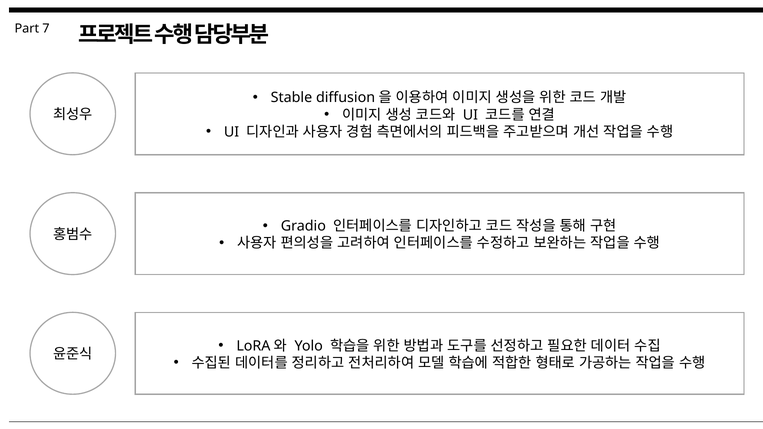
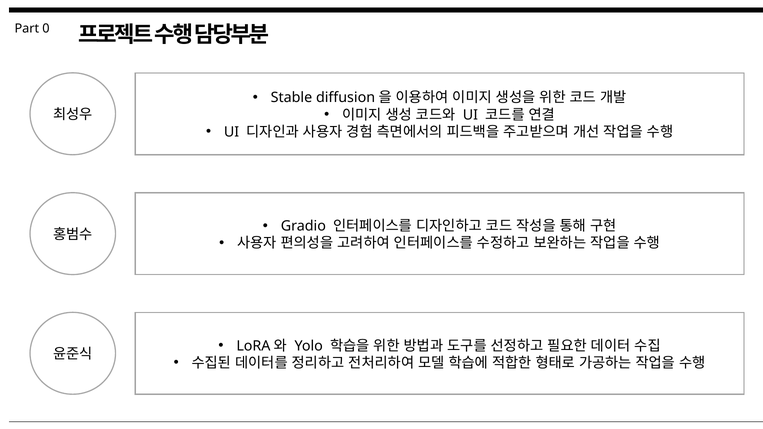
7: 7 -> 0 (46, 28)
